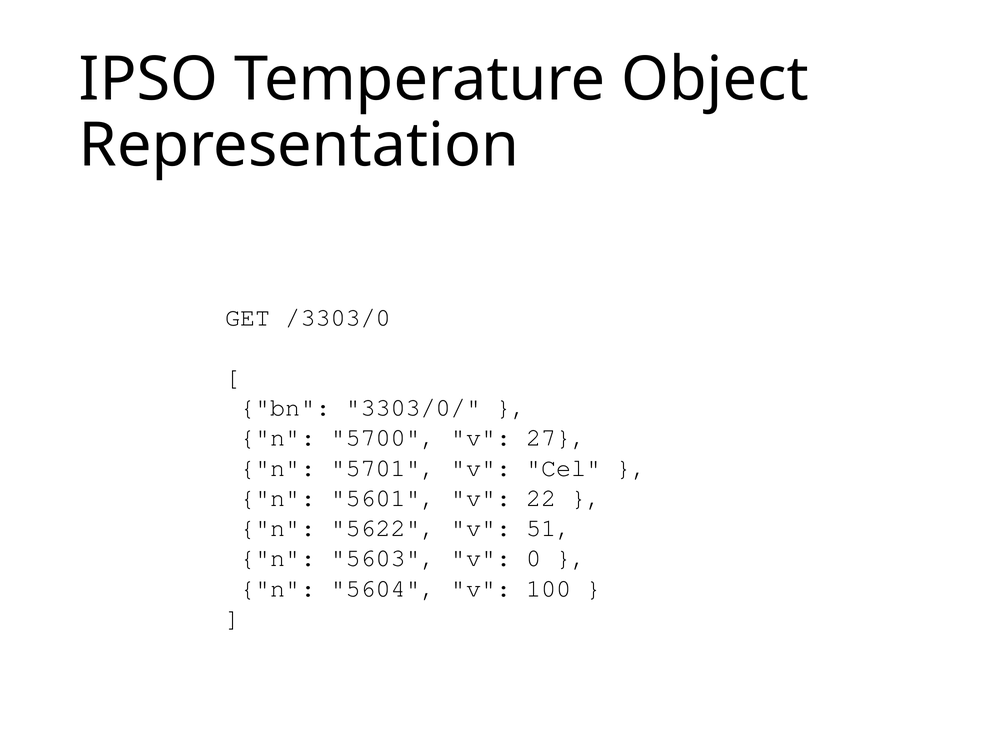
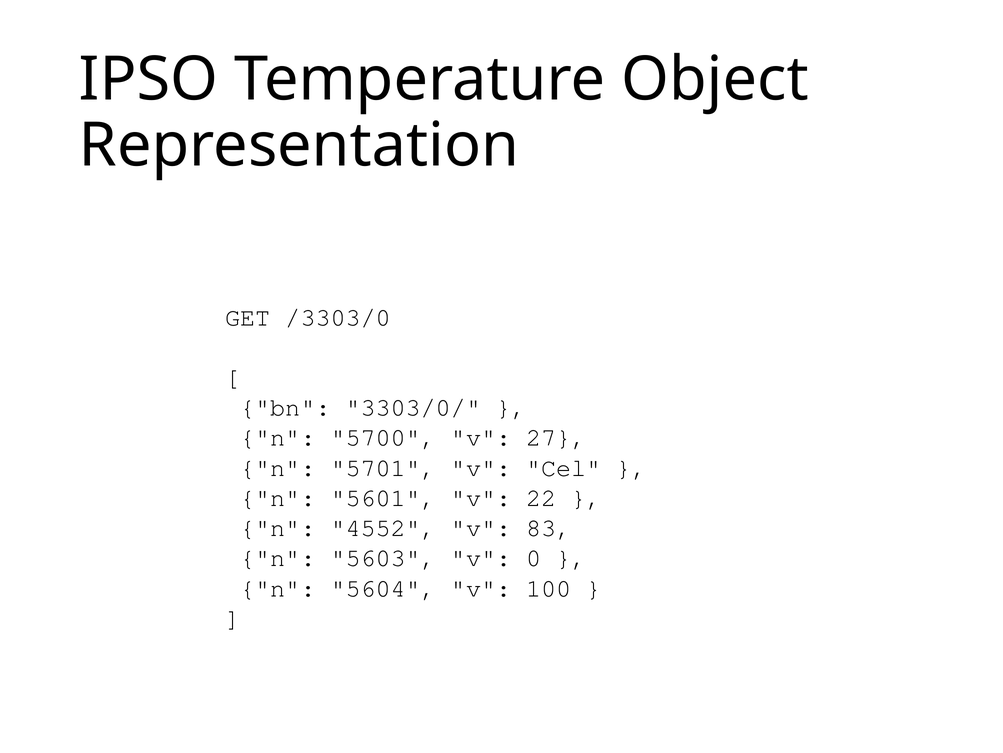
5622: 5622 -> 4552 (383, 528)
51: 51 -> 83 (549, 528)
